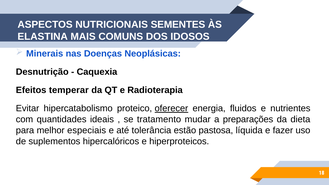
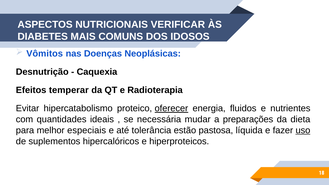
SEMENTES: SEMENTES -> VERIFICAR (178, 25)
ELASTINA: ELASTINA -> DIABETES (43, 37)
Minerais: Minerais -> Vômitos (45, 54)
tratamento: tratamento -> necessária (159, 119)
uso underline: none -> present (303, 130)
